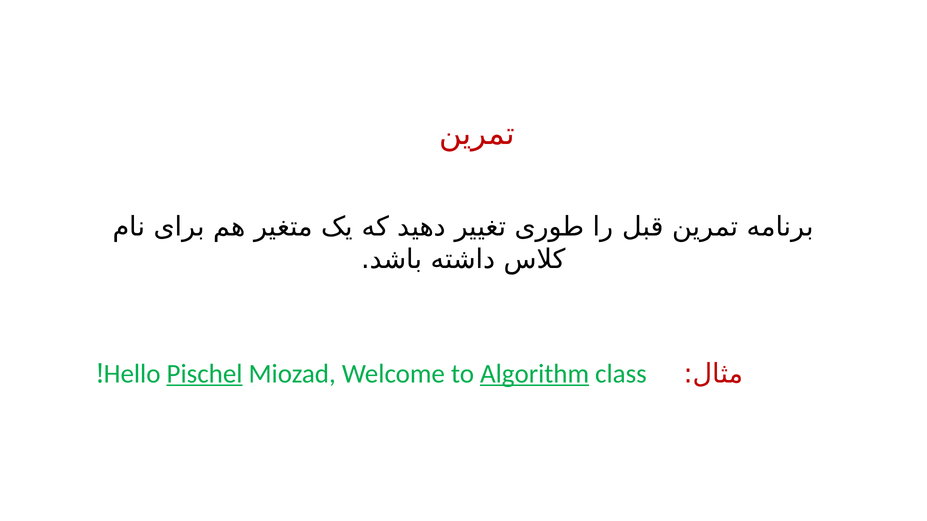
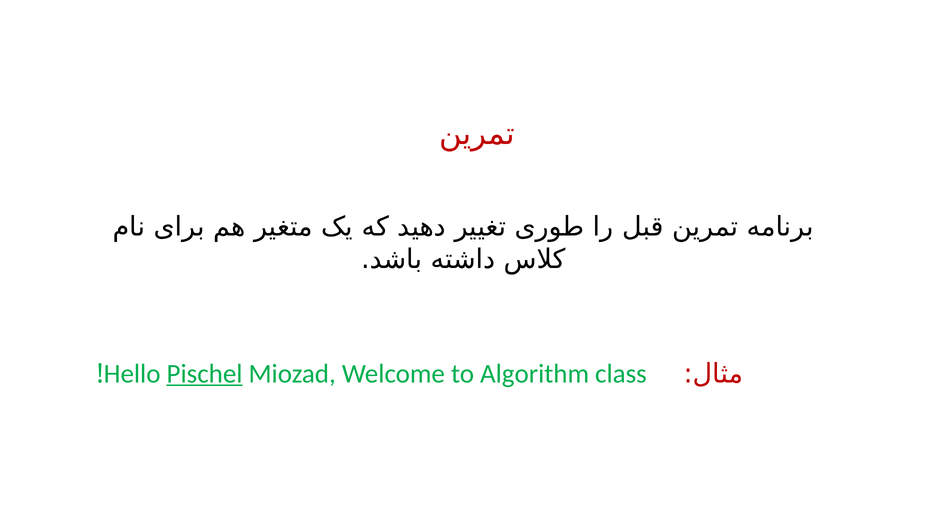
Algorithm underline: present -> none (535, 374)
